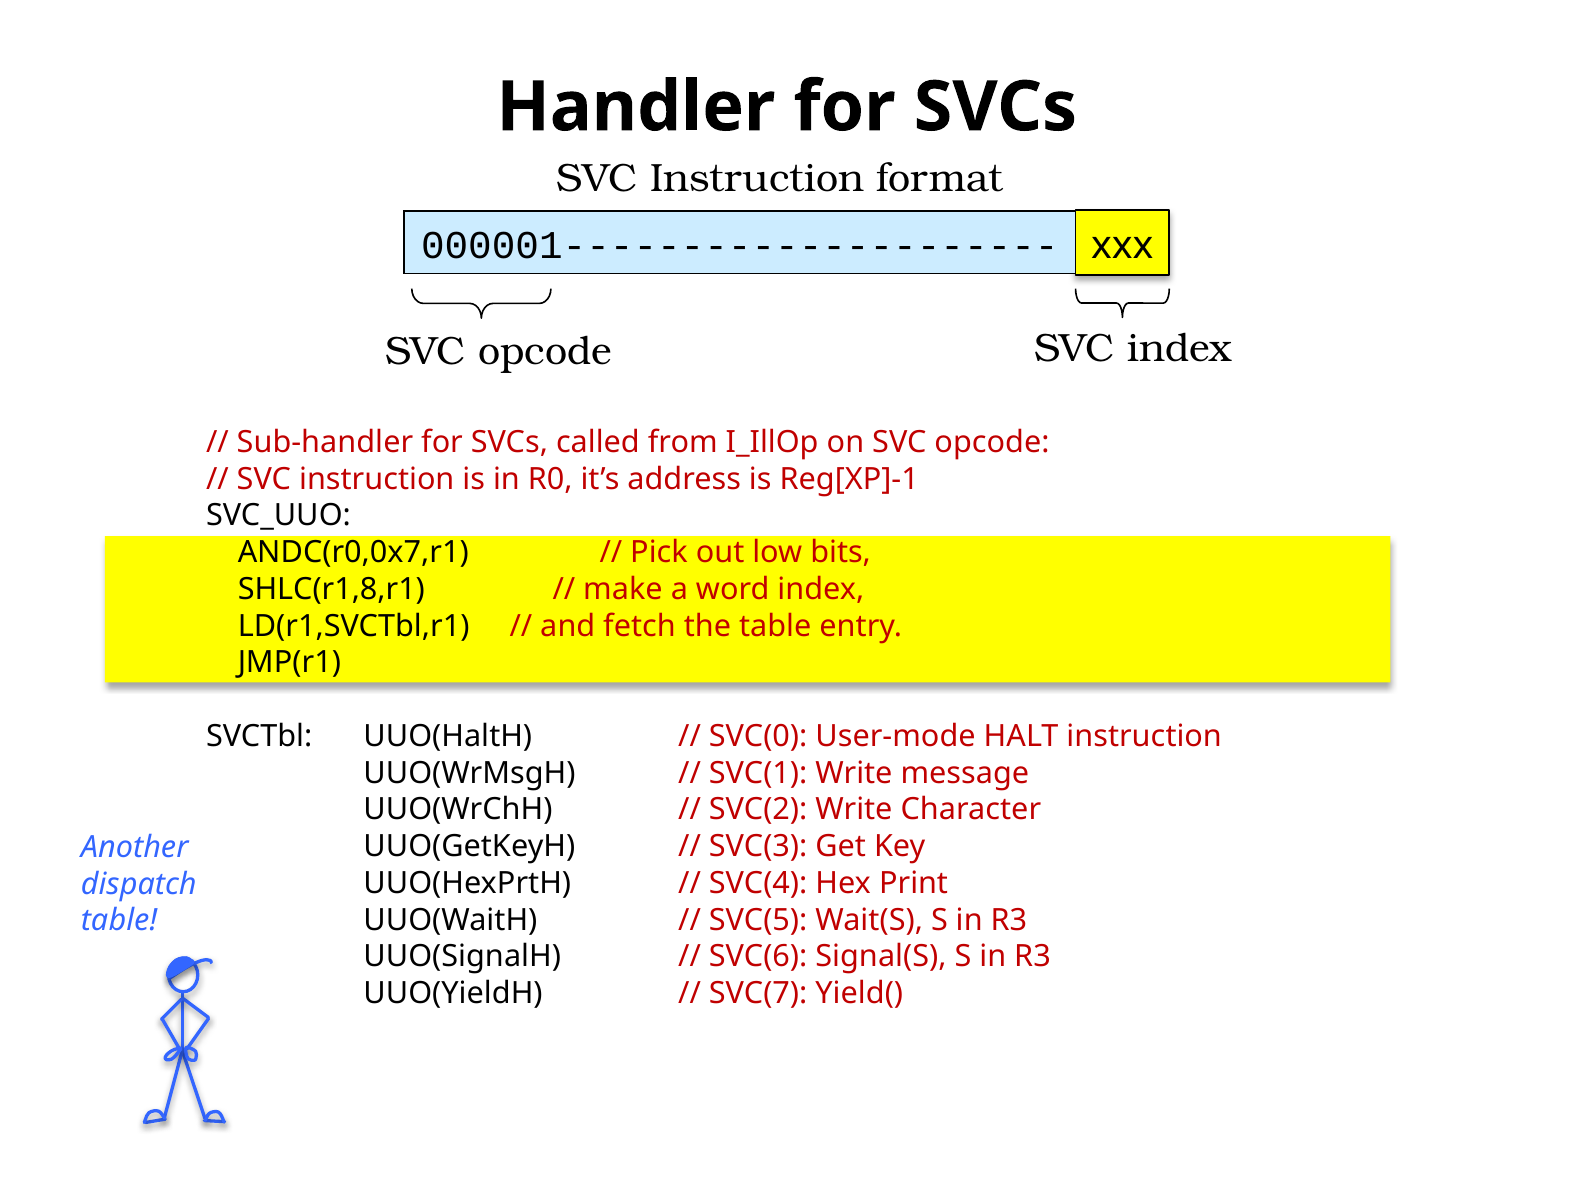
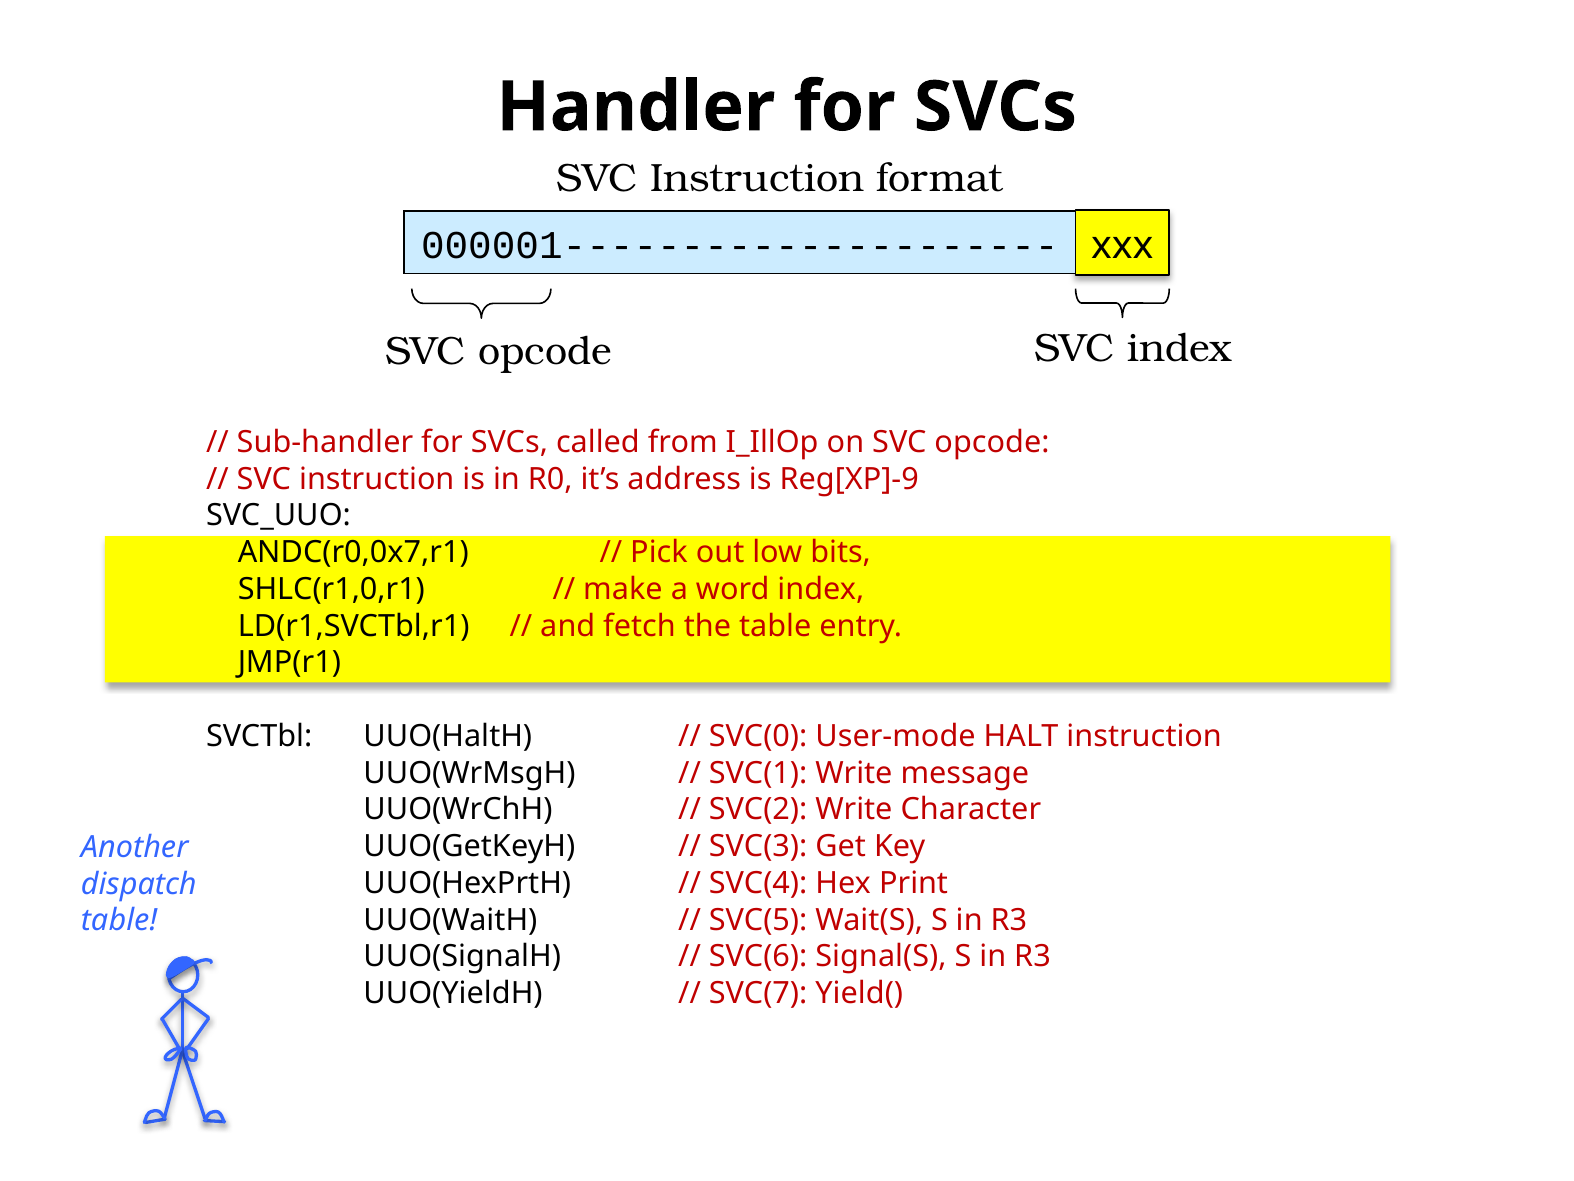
Reg[XP]-1: Reg[XP]-1 -> Reg[XP]-9 (849, 479)
SHLC(r1,8,r1: SHLC(r1,8,r1 -> SHLC(r1,0,r1 (331, 589)
